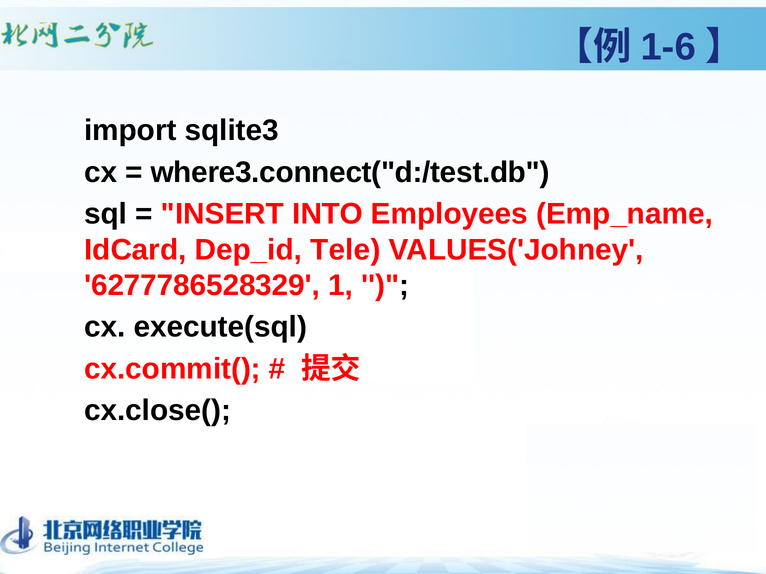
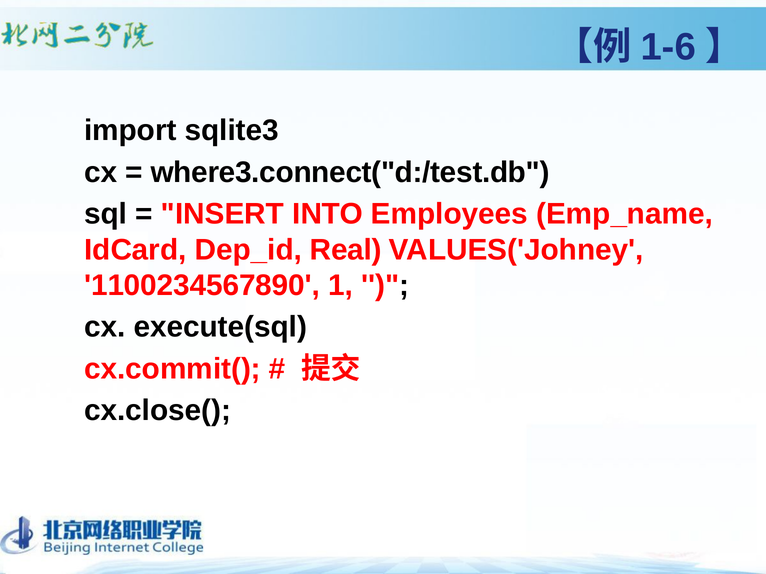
Tele: Tele -> Real (346, 250)
6277786528329: 6277786528329 -> 1100234567890 (202, 286)
